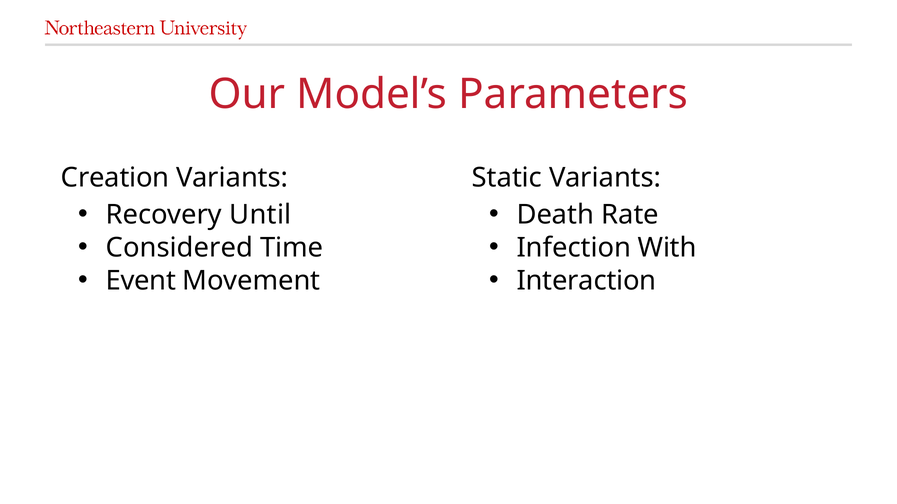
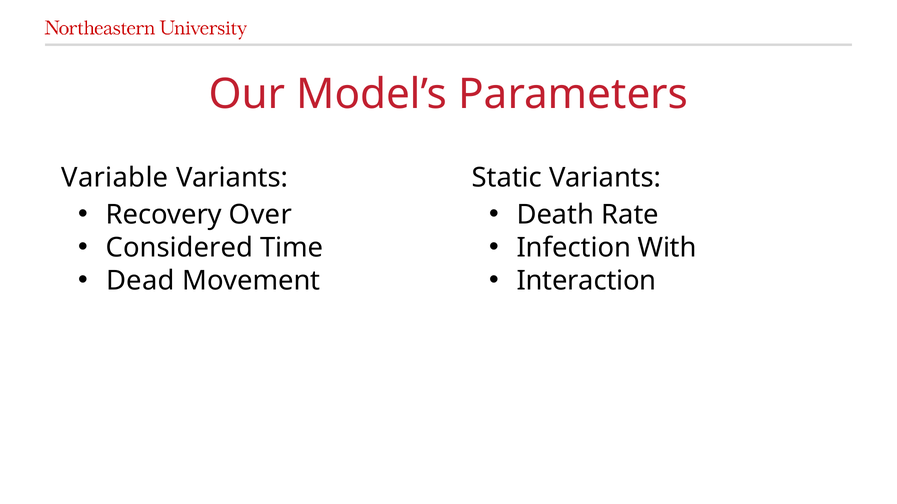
Creation: Creation -> Variable (115, 178)
Until: Until -> Over (260, 215)
Event: Event -> Dead (140, 281)
